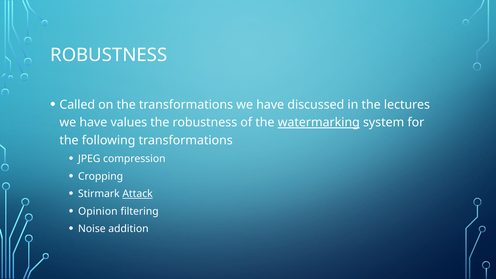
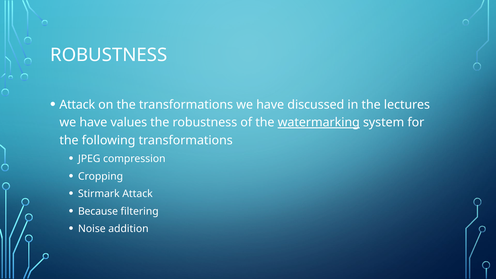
Called: Called -> Attack (77, 105)
Attack underline: present -> none (138, 194)
Opinion: Opinion -> Because (98, 211)
